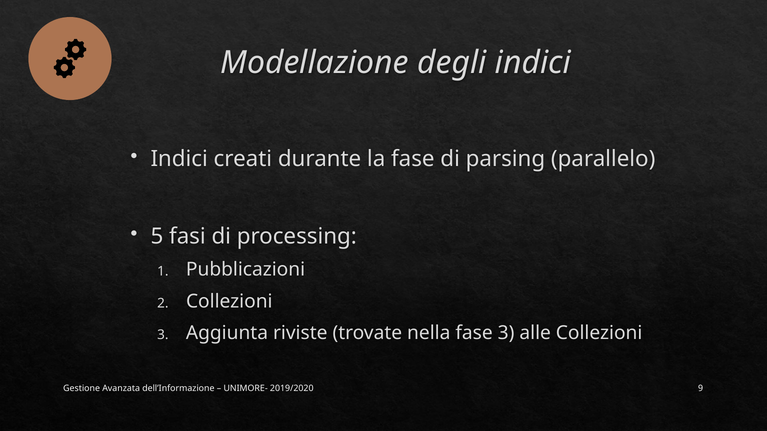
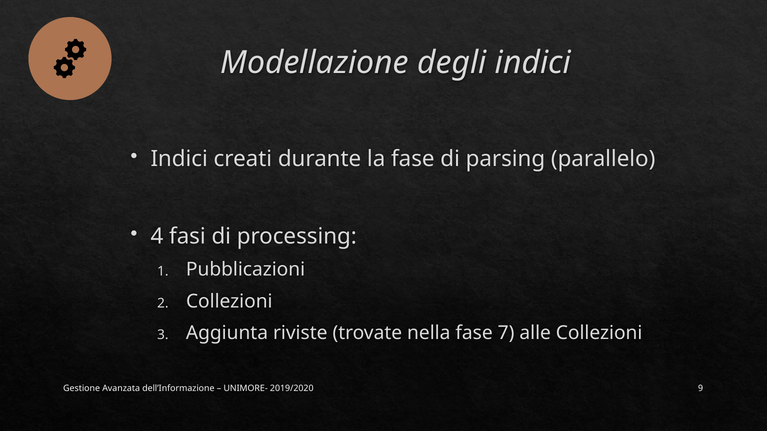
5: 5 -> 4 (157, 237)
fase 3: 3 -> 7 (506, 333)
